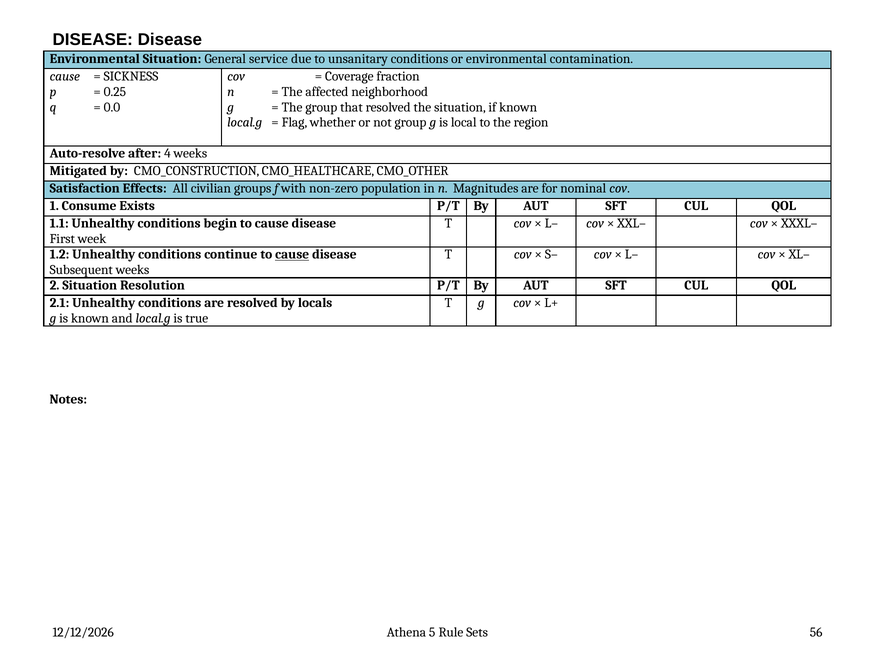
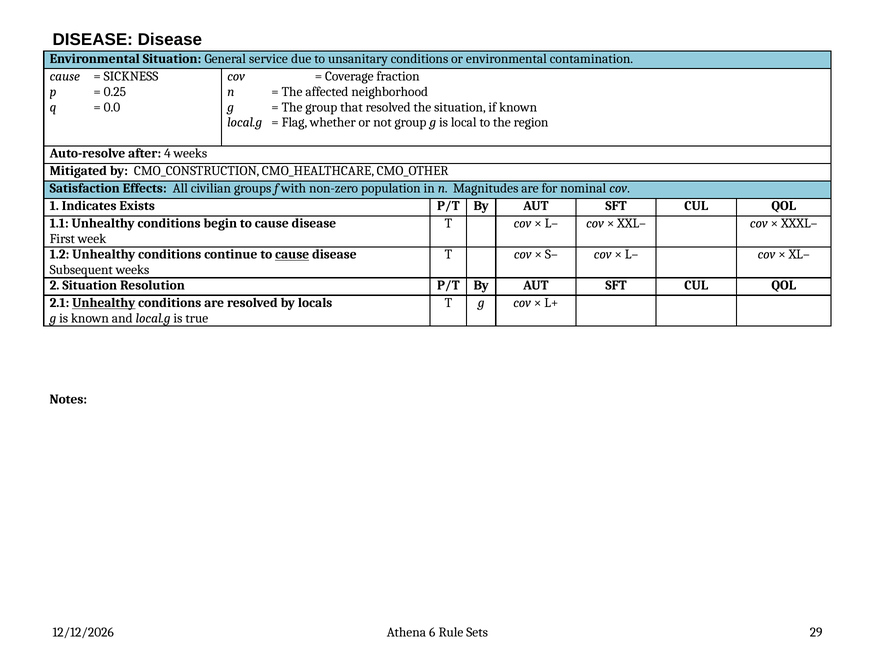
Consume: Consume -> Indicates (89, 206)
Unhealthy underline: none -> present (104, 303)
5: 5 -> 6 (432, 632)
56: 56 -> 29 (816, 632)
